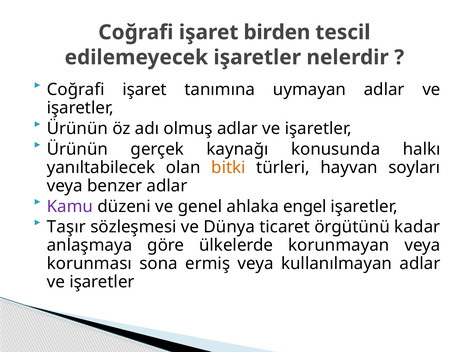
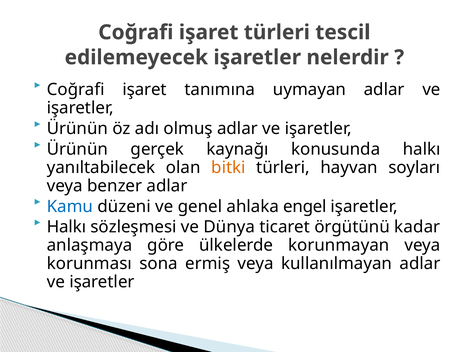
işaret birden: birden -> türleri (277, 32)
Kamu colour: purple -> blue (70, 206)
Taşır: Taşır -> Halkı (66, 227)
